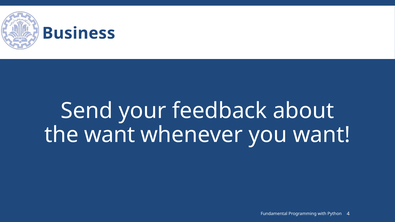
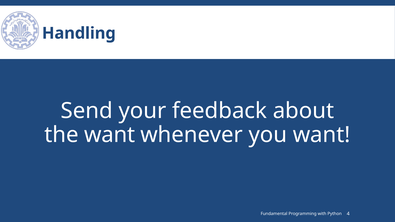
Business: Business -> Handling (79, 33)
